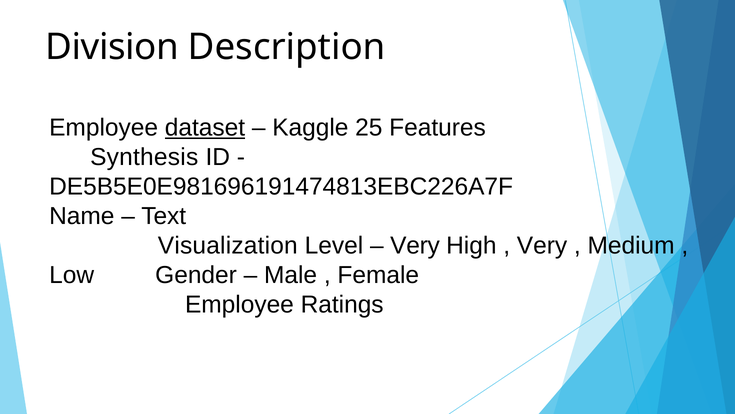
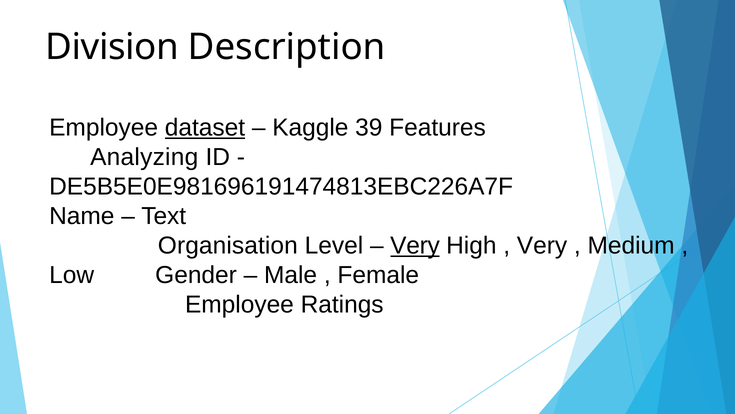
25: 25 -> 39 (369, 128)
Synthesis: Synthesis -> Analyzing (144, 157)
Visualization: Visualization -> Organisation (228, 245)
Very underline: none -> present (415, 245)
